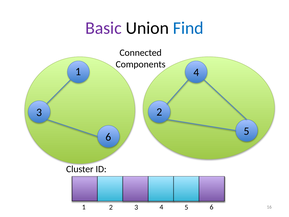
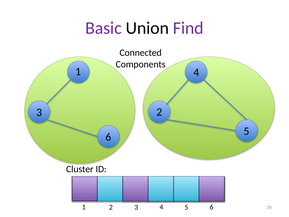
Find colour: blue -> purple (188, 28)
